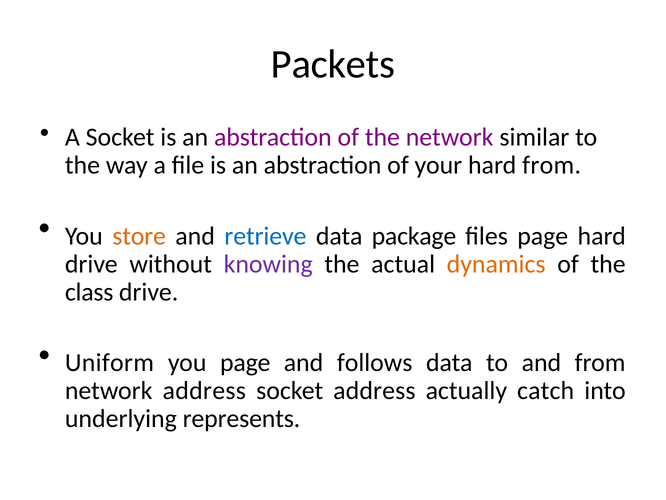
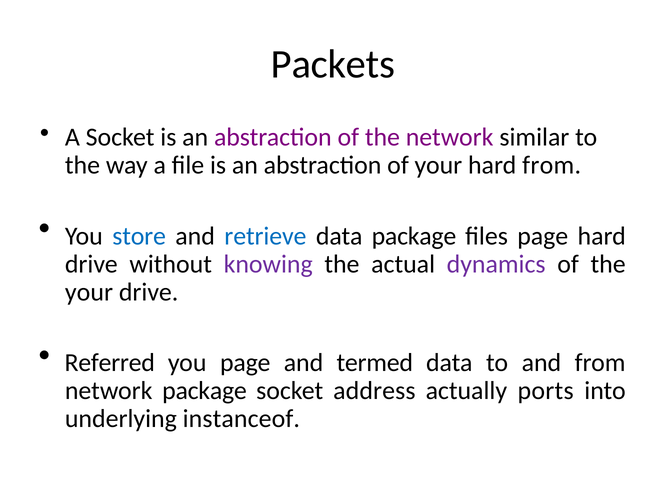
store colour: orange -> blue (139, 236)
dynamics colour: orange -> purple (496, 264)
class: class -> your (89, 292)
Uniform: Uniform -> Referred (110, 362)
follows: follows -> termed (375, 362)
network address: address -> package (205, 390)
catch: catch -> ports (546, 390)
represents: represents -> instanceof (241, 418)
